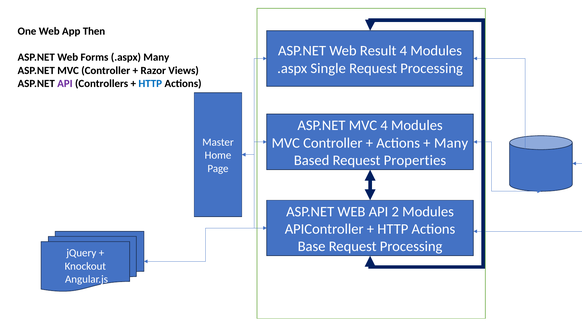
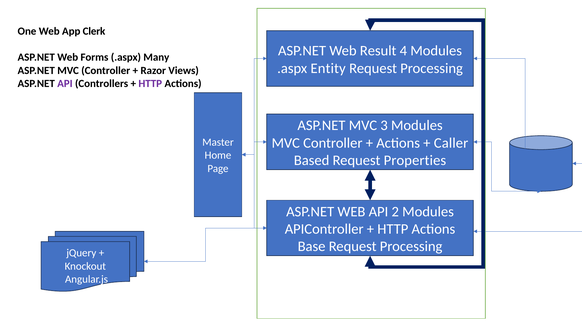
Then: Then -> Clerk (94, 31)
Single: Single -> Entity (328, 68)
HTTP colour: blue -> purple (150, 84)
4: 4 -> 3 (384, 126)
Many: Many -> Caller (451, 143)
